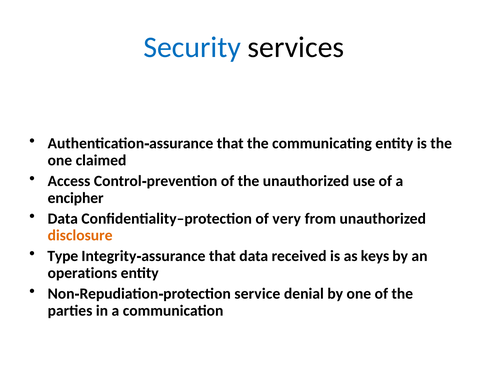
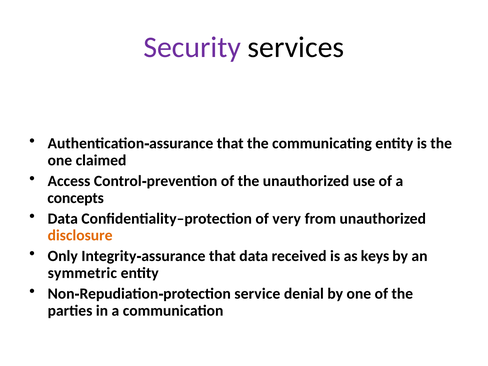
Security colour: blue -> purple (192, 47)
encipher: encipher -> concepts (76, 198)
Type: Type -> Only (63, 256)
operations: operations -> symmetric (82, 273)
